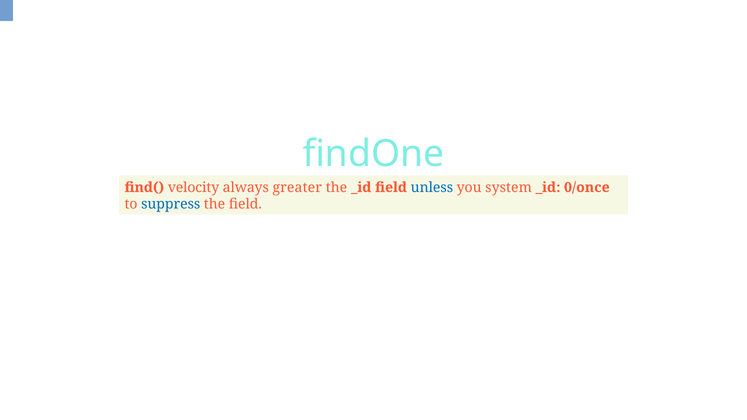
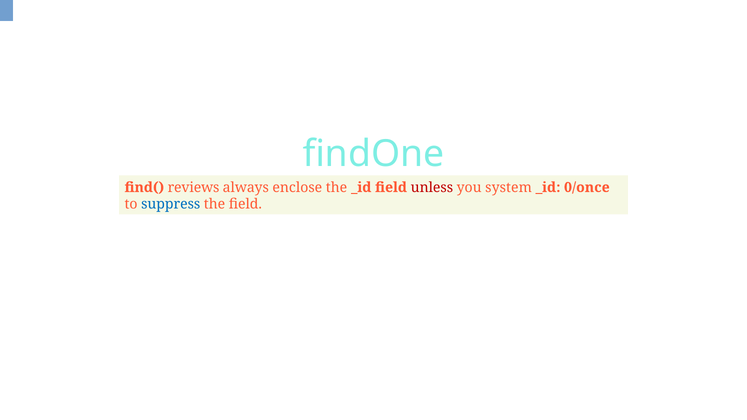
velocity: velocity -> reviews (194, 187)
greater: greater -> enclose (297, 187)
unless colour: blue -> red (432, 187)
